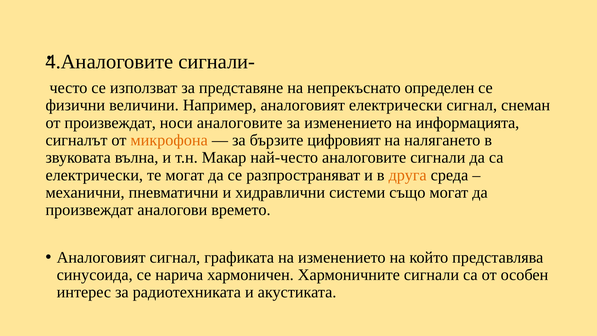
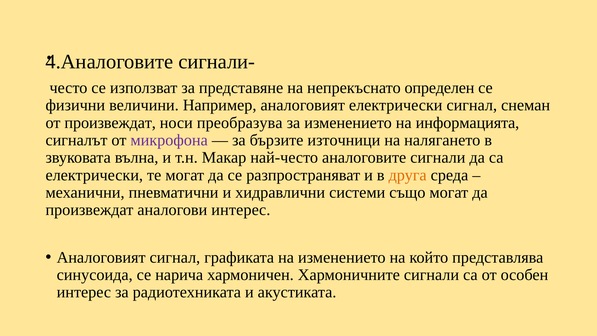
носи аналоговите: аналоговите -> преобразува (240, 123)
микрофона colour: orange -> purple (169, 140)
цифровият: цифровият -> източници (344, 140)
аналогови времето: времето -> интерес (241, 210)
